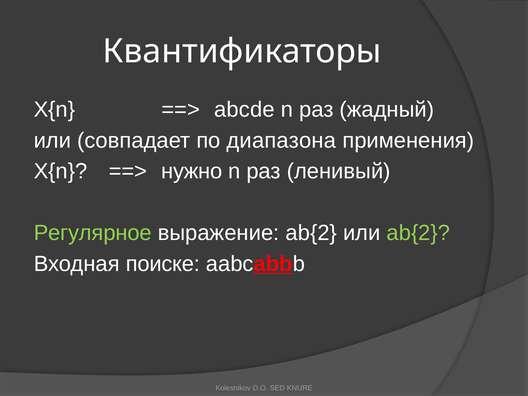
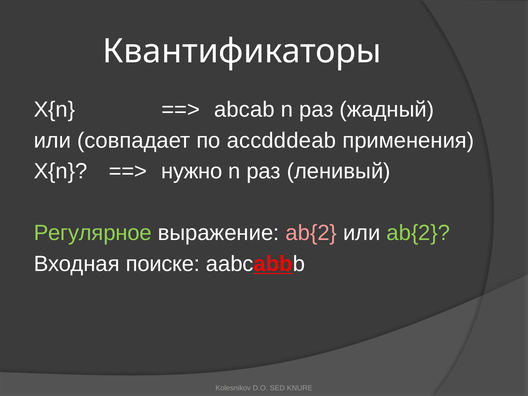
abcde: abcde -> abcab (244, 110)
диапазона: диапазона -> accdddeab (281, 141)
ab{2 colour: white -> pink (311, 233)
